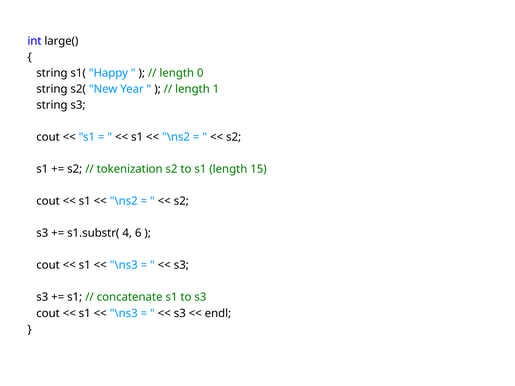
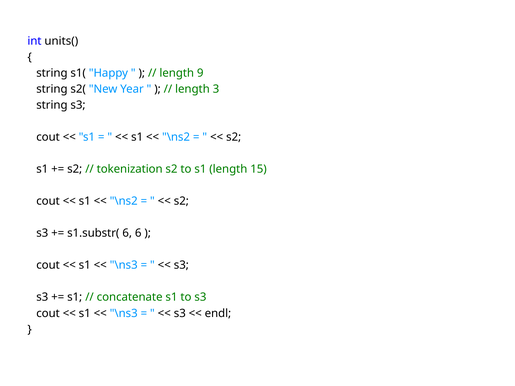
large(: large( -> units( (61, 41)
0: 0 -> 9 (200, 73)
1: 1 -> 3 (216, 89)
s1.substr( 4: 4 -> 6 (127, 233)
